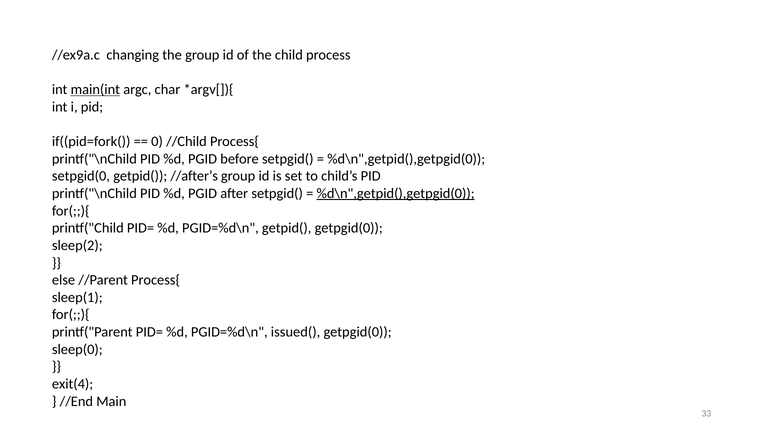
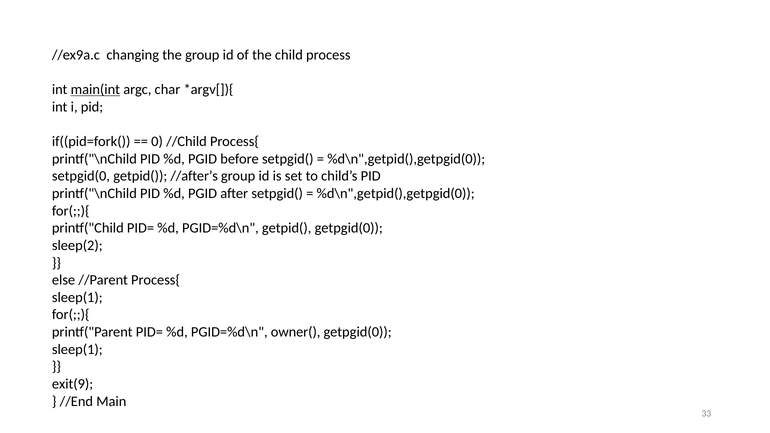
%d\n",getpid(),getpgid(0 underline: present -> none (396, 194)
issued(: issued( -> owner( (296, 332)
sleep(0: sleep(0 -> sleep(1 (77, 349)
exit(4: exit(4 -> exit(9 (73, 384)
